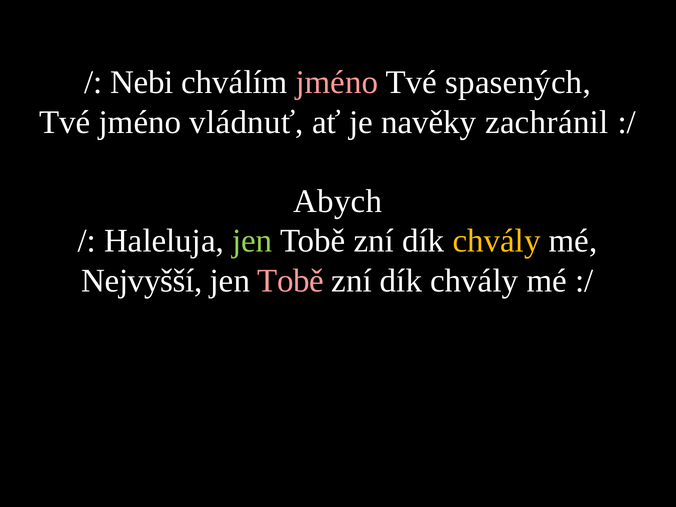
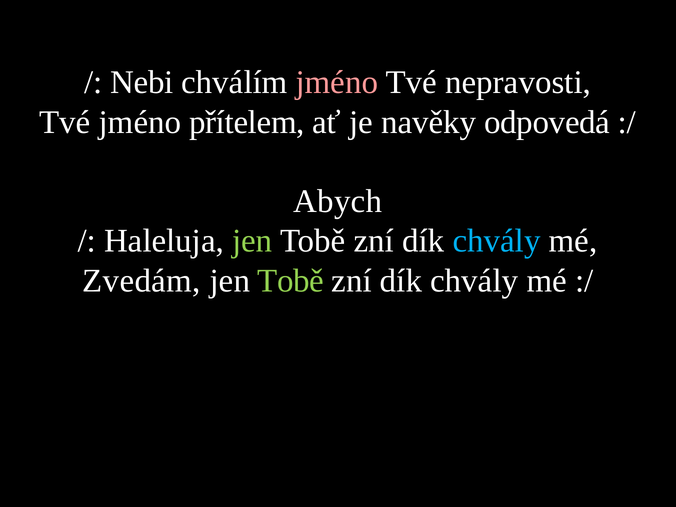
spasených: spasených -> nepravosti (518, 83)
vládnuť: vládnuť -> přítelem (247, 122)
zachránil: zachránil -> odpovedá (547, 122)
chvály colour: yellow -> light blue (497, 241)
Nejvyšší: Nejvyšší -> Zvedám (141, 281)
Tobě colour: pink -> light green (291, 281)
